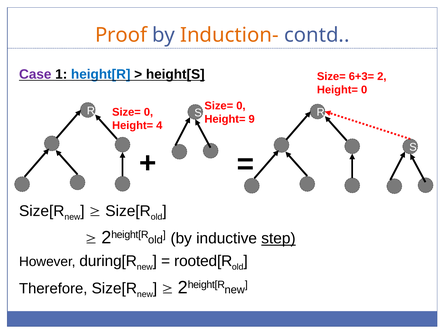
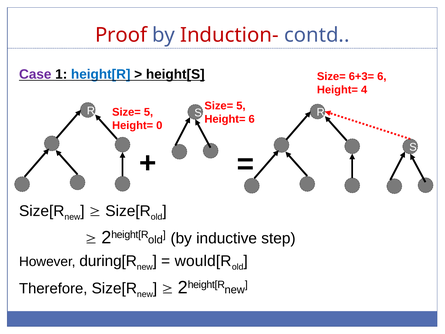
Proof colour: orange -> red (121, 35)
Induction- colour: orange -> red (229, 35)
6+3= 2: 2 -> 6 (382, 76)
Height= 0: 0 -> 4 (364, 90)
0: 0 -> 5 (241, 106)
R Size= 0: 0 -> 5 (149, 112)
Height= 9: 9 -> 6 (252, 119)
4: 4 -> 0 (159, 125)
step underline: present -> none (278, 238)
rooted[R: rooted[R -> would[R (203, 261)
